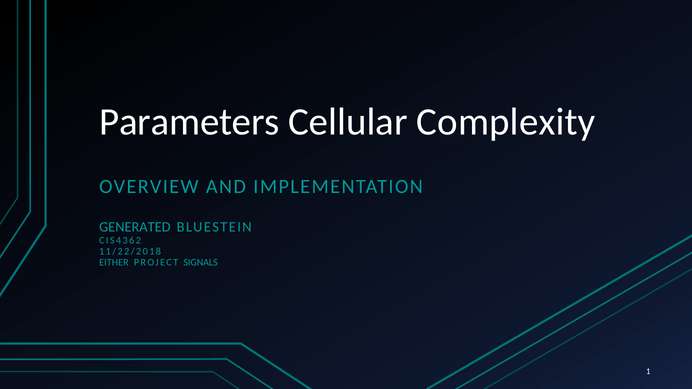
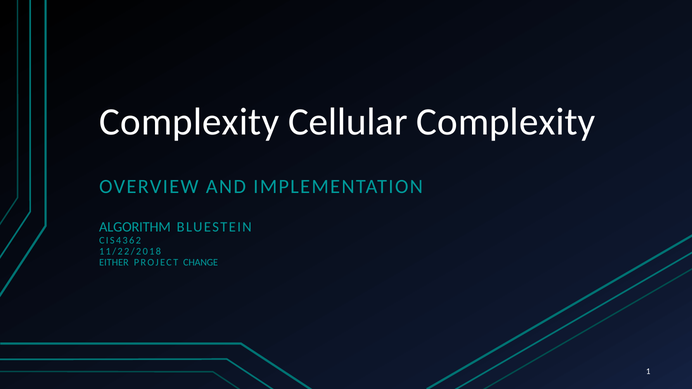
Parameters: Parameters -> Complexity (189, 122)
GENERATED: GENERATED -> ALGORITHM (135, 227)
SIGNALS: SIGNALS -> CHANGE (201, 263)
